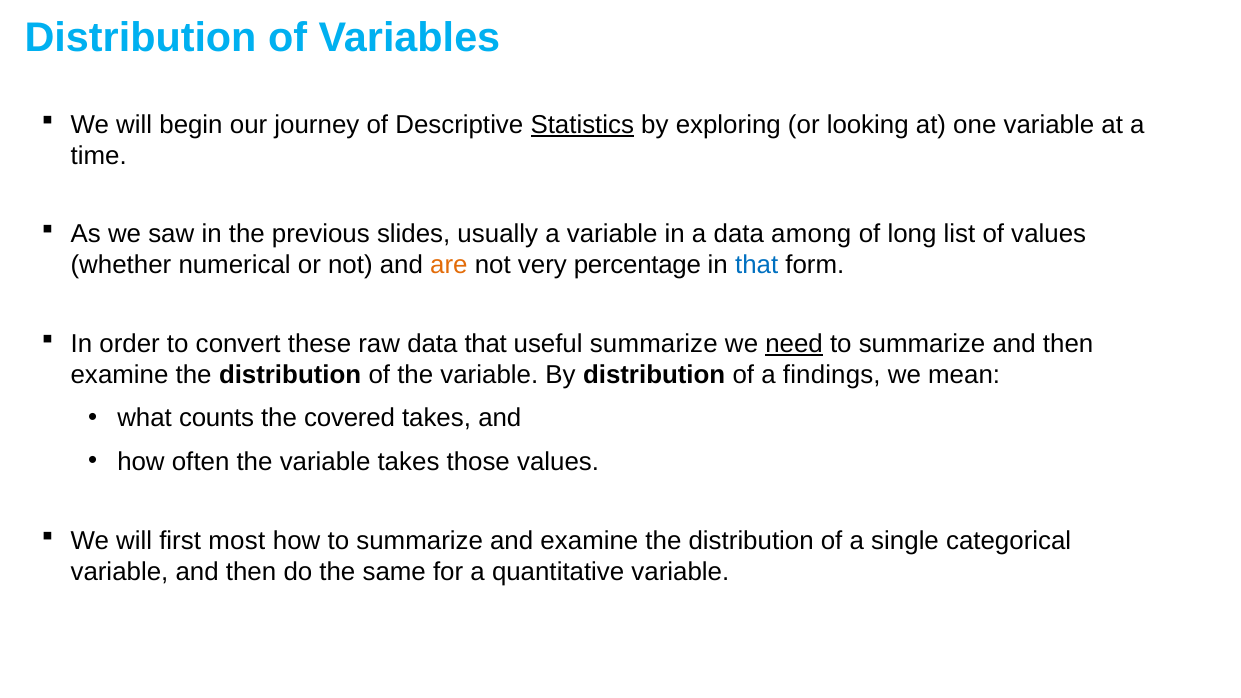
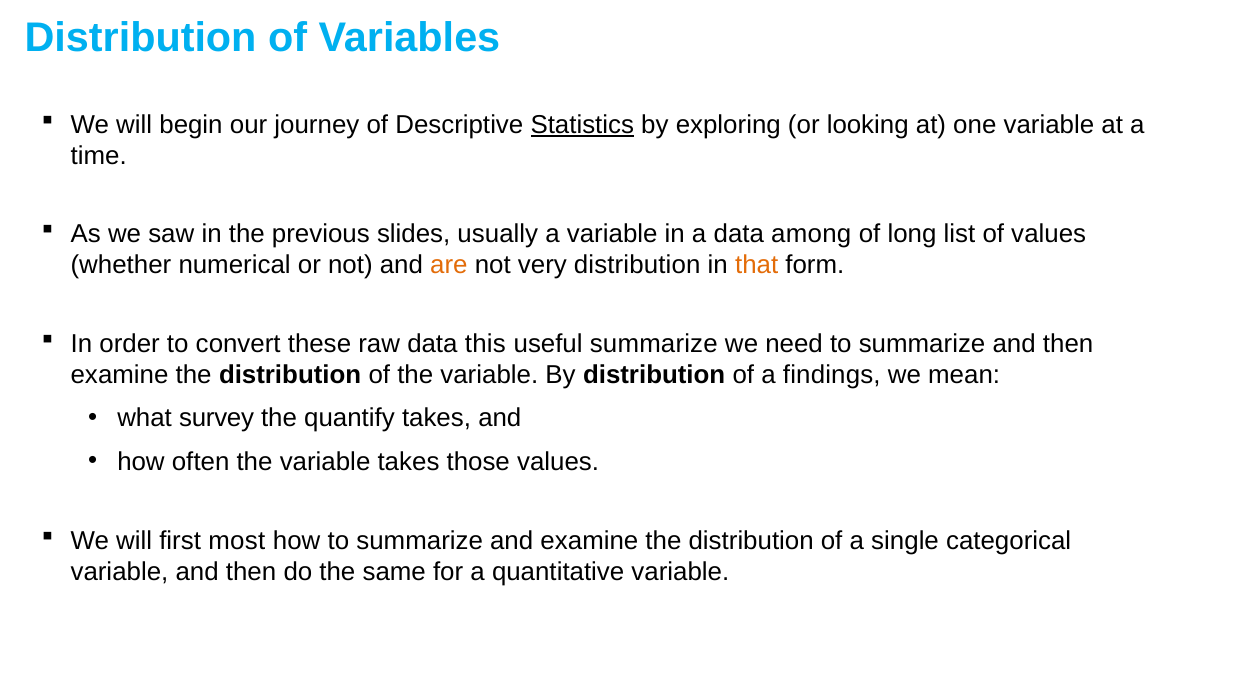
very percentage: percentage -> distribution (637, 265)
that colour: blue -> orange (757, 265)
data that: that -> this (485, 344)
need underline: present -> none (794, 344)
counts: counts -> survey (217, 418)
covered: covered -> quantify (349, 418)
